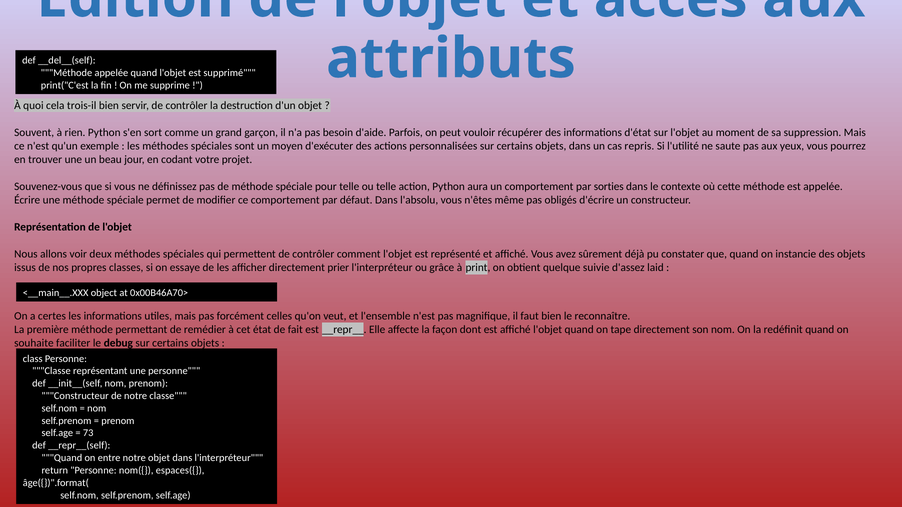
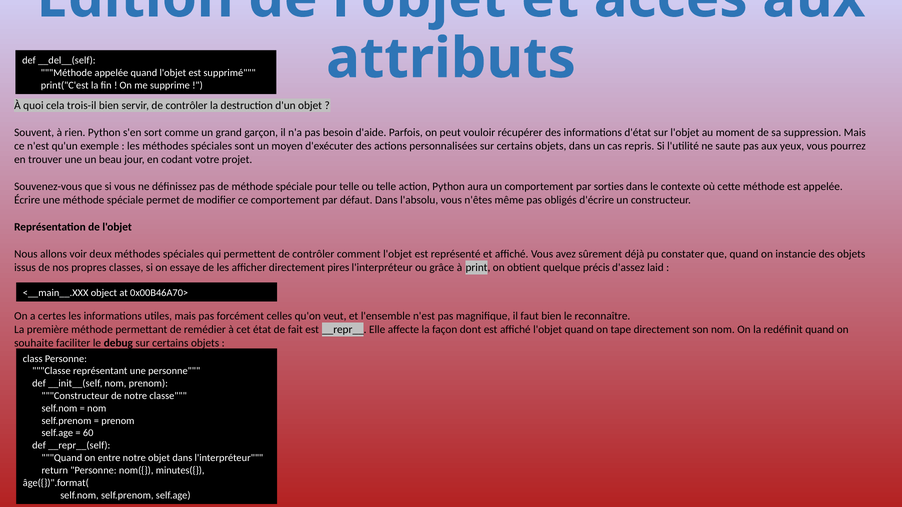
prier: prier -> pires (338, 268)
suivie: suivie -> précis (596, 268)
73: 73 -> 60 (88, 433)
espaces({: espaces({ -> minutes({ (180, 471)
